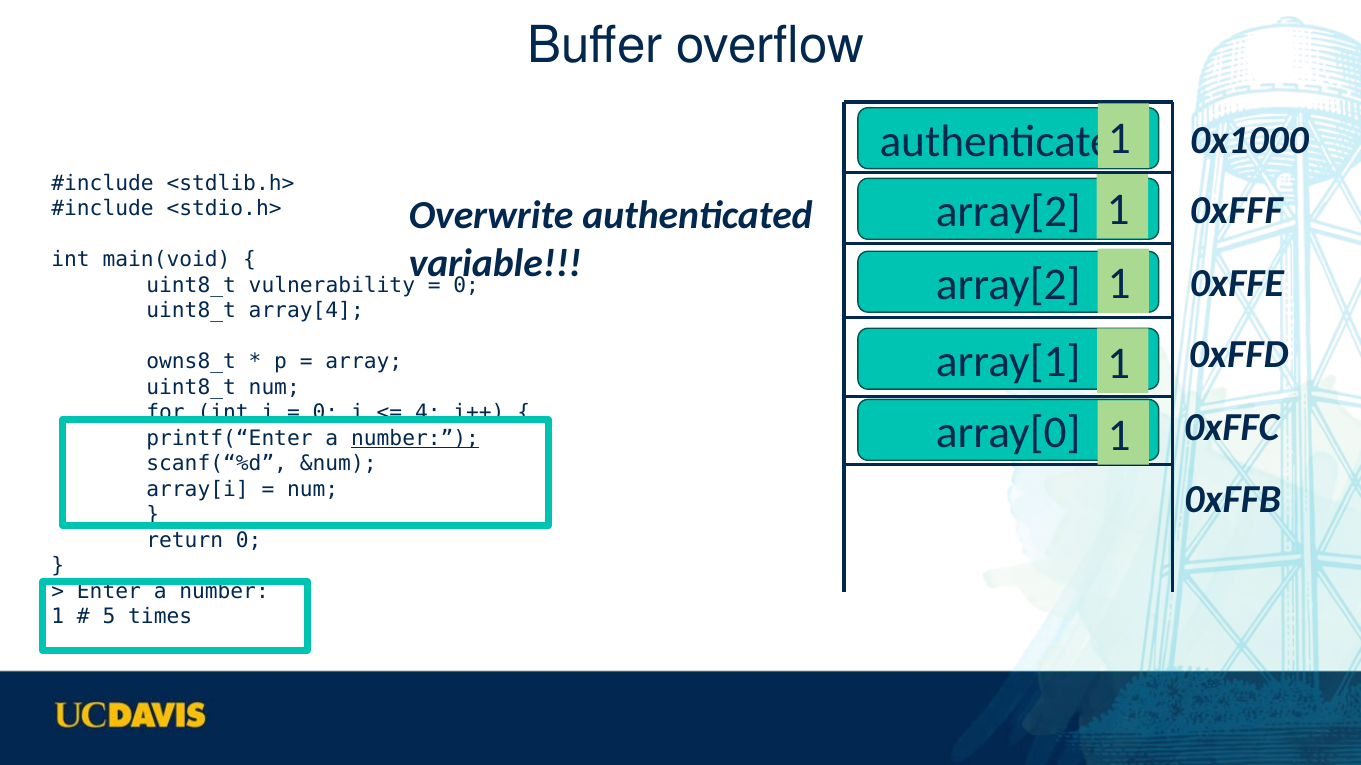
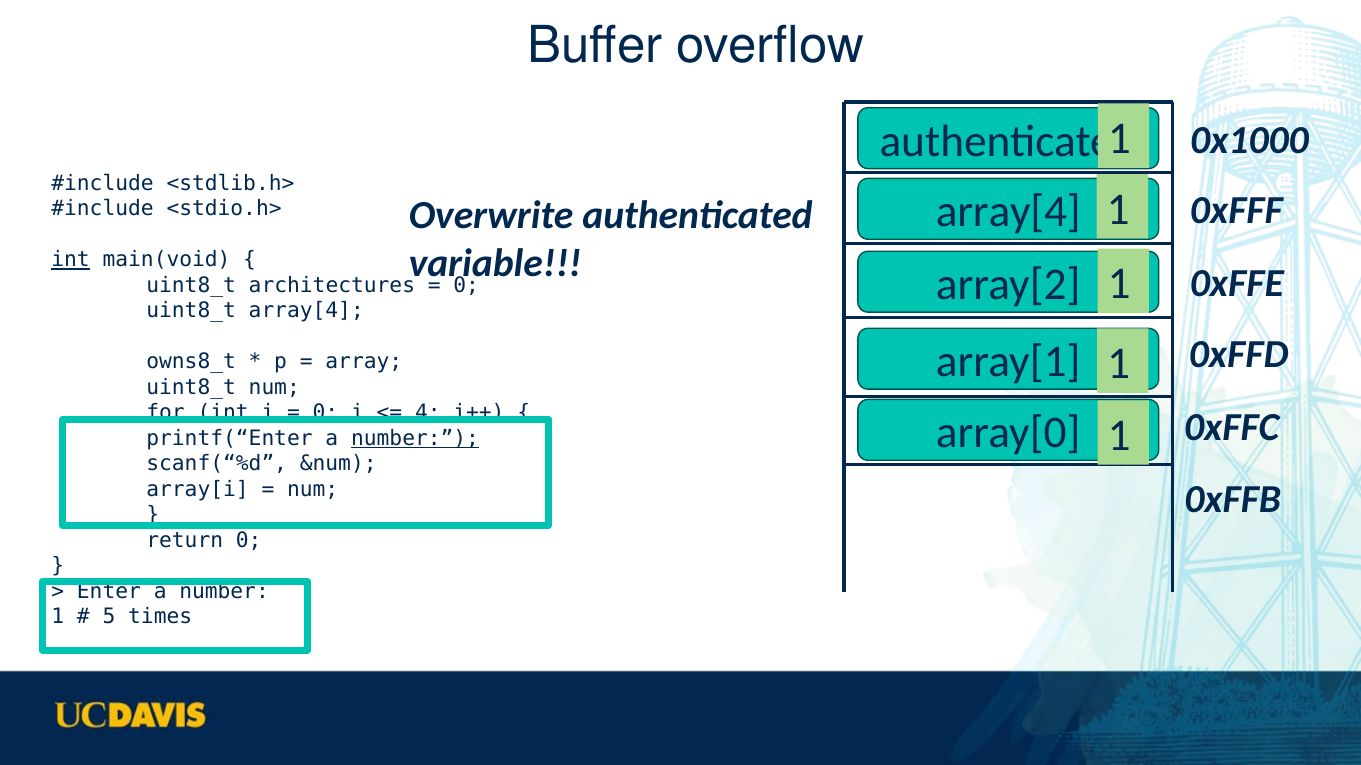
array[2: array[2 -> array[4 (1008, 212)
int underline: none -> present (71, 260)
vulnerability: vulnerability -> architectures (332, 286)
